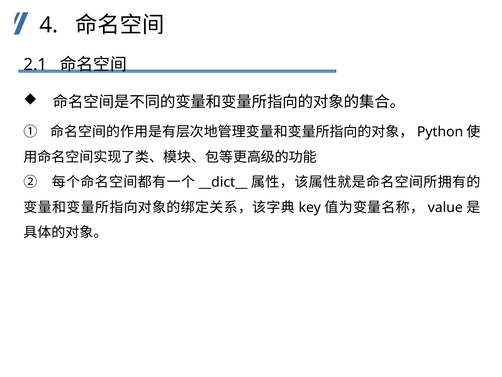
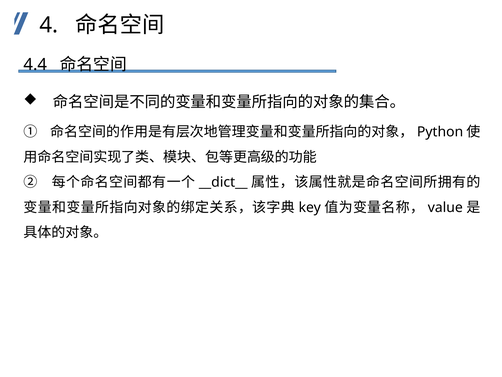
2.1: 2.1 -> 4.4 (35, 65)
